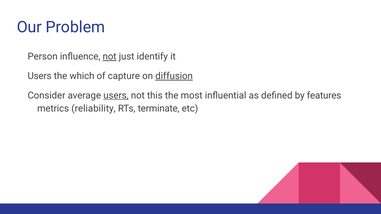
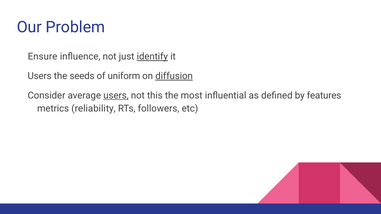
Person: Person -> Ensure (43, 57)
not underline: present -> none (110, 57)
identify underline: none -> present (152, 57)
which: which -> seeds (82, 76)
capture: capture -> uniform (124, 76)
terminate: terminate -> followers (159, 109)
